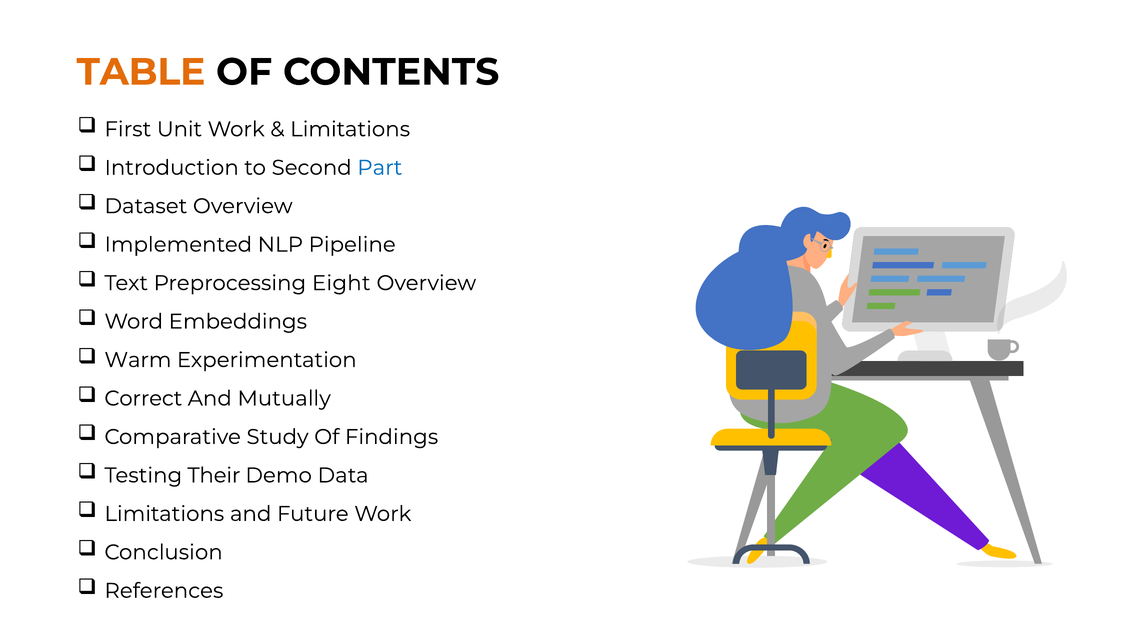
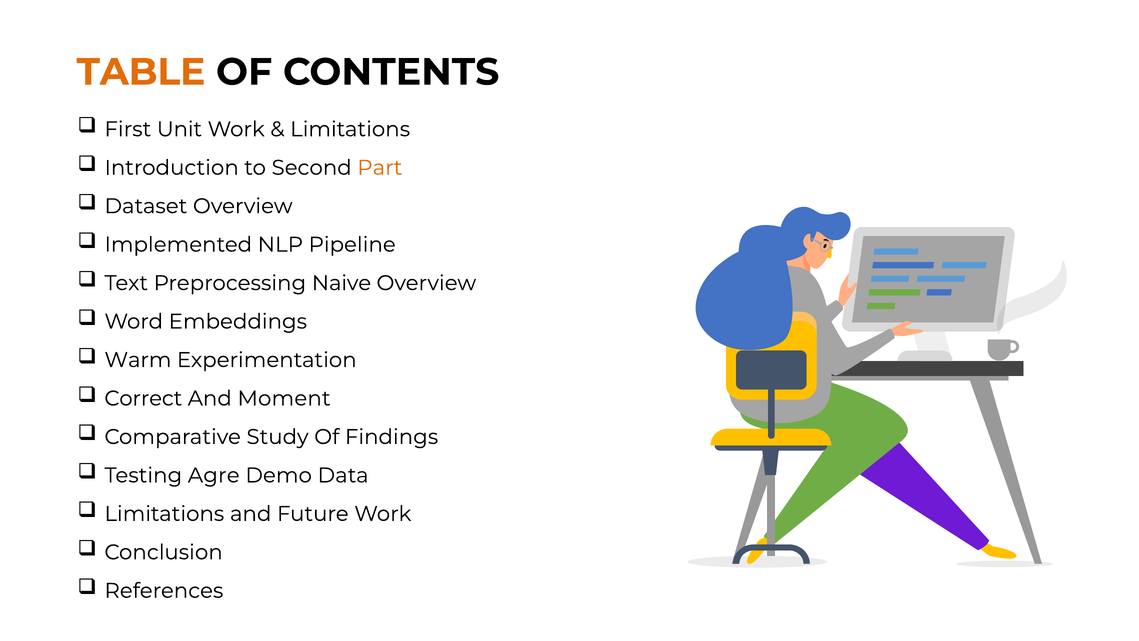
Part colour: blue -> orange (380, 168)
Eight: Eight -> Naive (341, 283)
Mutually: Mutually -> Moment (284, 398)
Their: Their -> Agre (214, 475)
